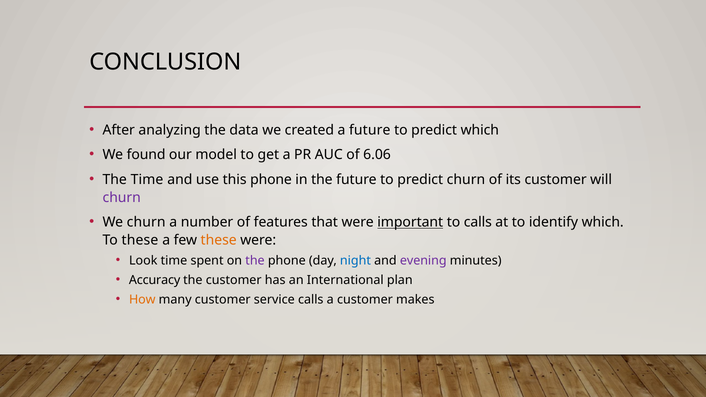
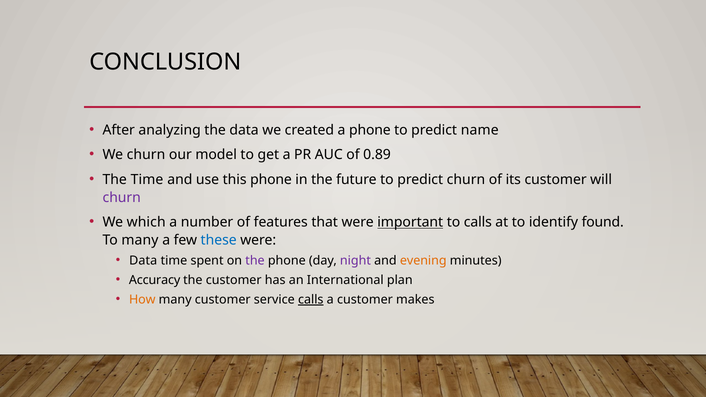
a future: future -> phone (370, 130)
predict which: which -> name (480, 130)
We found: found -> churn (146, 155)
6.06: 6.06 -> 0.89 (377, 155)
We churn: churn -> which (146, 222)
identify which: which -> found (603, 222)
To these: these -> many (140, 240)
these colour: orange -> blue (219, 240)
Look: Look -> Data (143, 261)
night colour: blue -> purple (355, 261)
evening colour: purple -> orange (423, 261)
calls underline: none -> present (311, 300)
